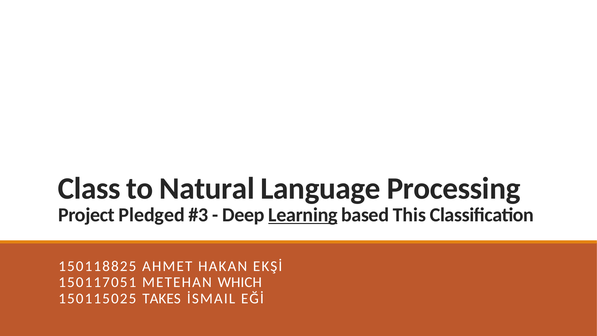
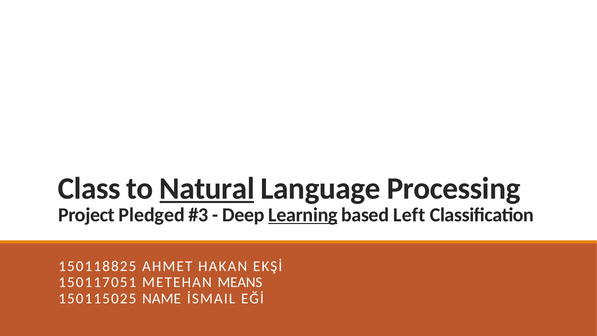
Natural underline: none -> present (207, 188)
This: This -> Left (409, 215)
WHICH: WHICH -> MEANS (240, 282)
TAKES: TAKES -> NAME (162, 298)
